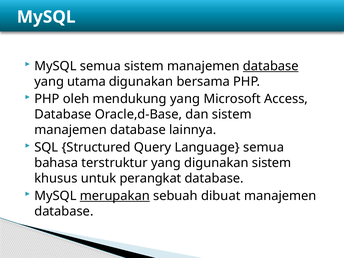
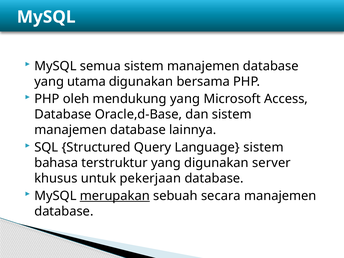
database underline: present -> none (271, 66)
Language semua: semua -> sistem (263, 147)
digunakan sistem: sistem -> server (271, 163)
perangkat: perangkat -> pekerjaan (150, 178)
dibuat: dibuat -> secara (221, 196)
